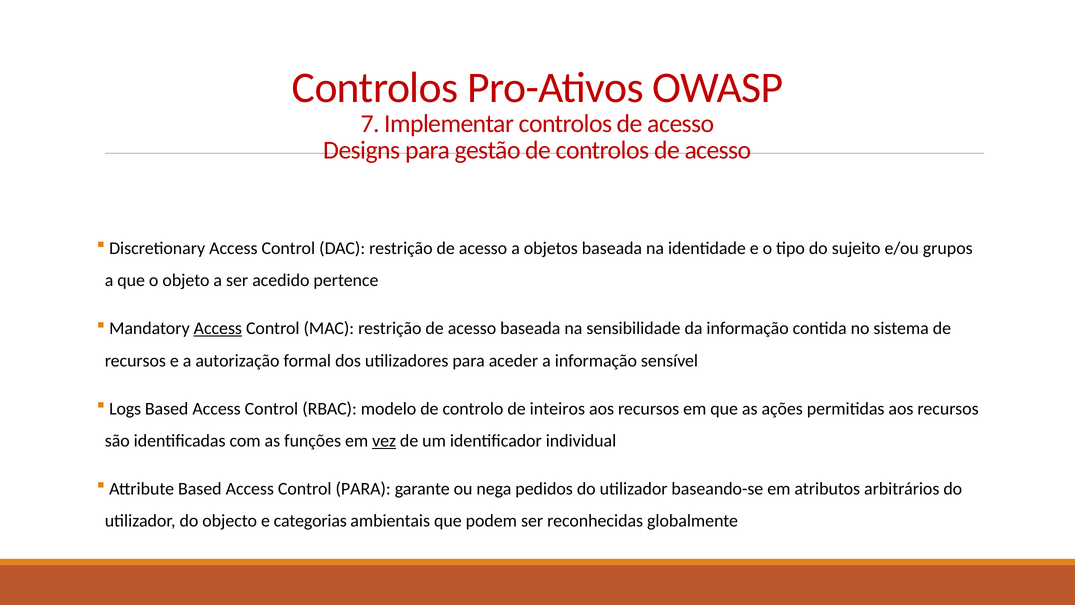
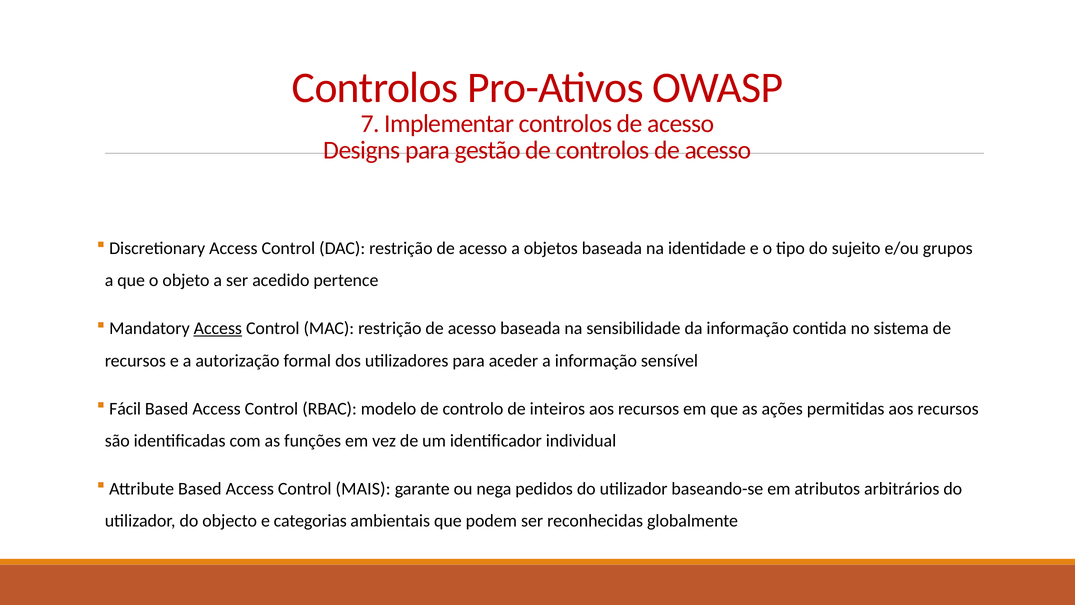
Logs: Logs -> Fácil (125, 408)
vez underline: present -> none (384, 441)
Control PARA: PARA -> MAIS (363, 489)
